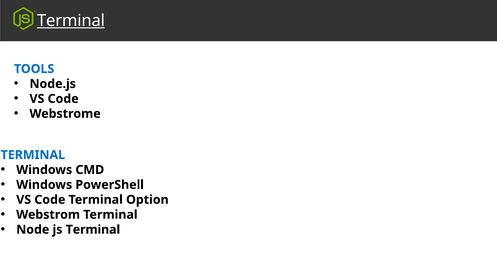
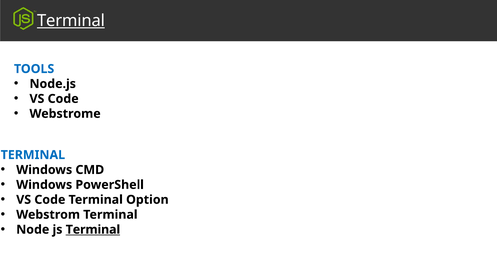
Terminal underline: none -> present (93, 229)
